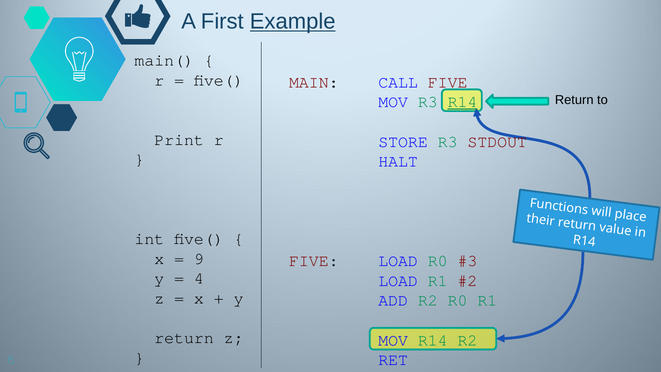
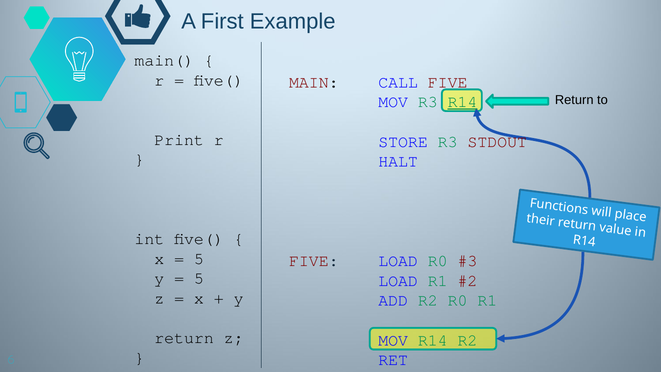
Example underline: present -> none (293, 21)
9: 9 -> 5 (199, 259)
4: 4 -> 5 (199, 278)
